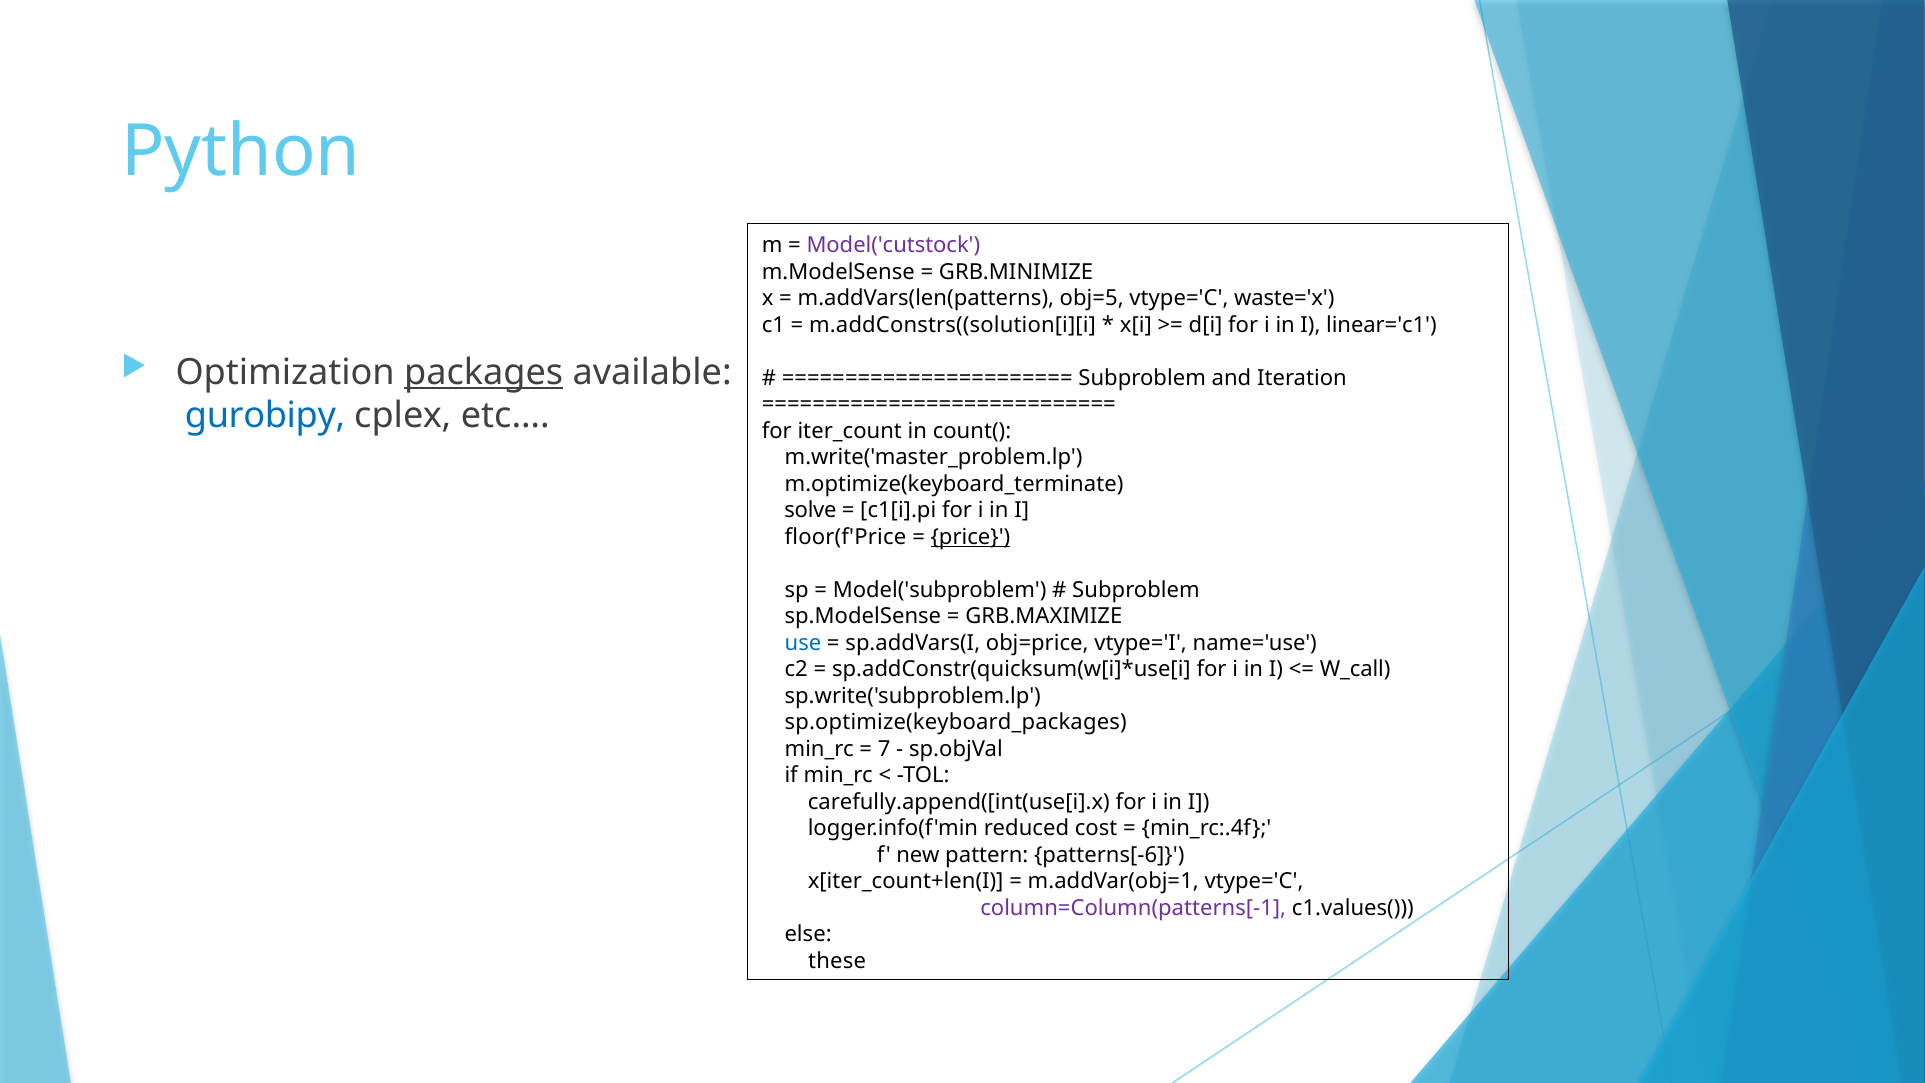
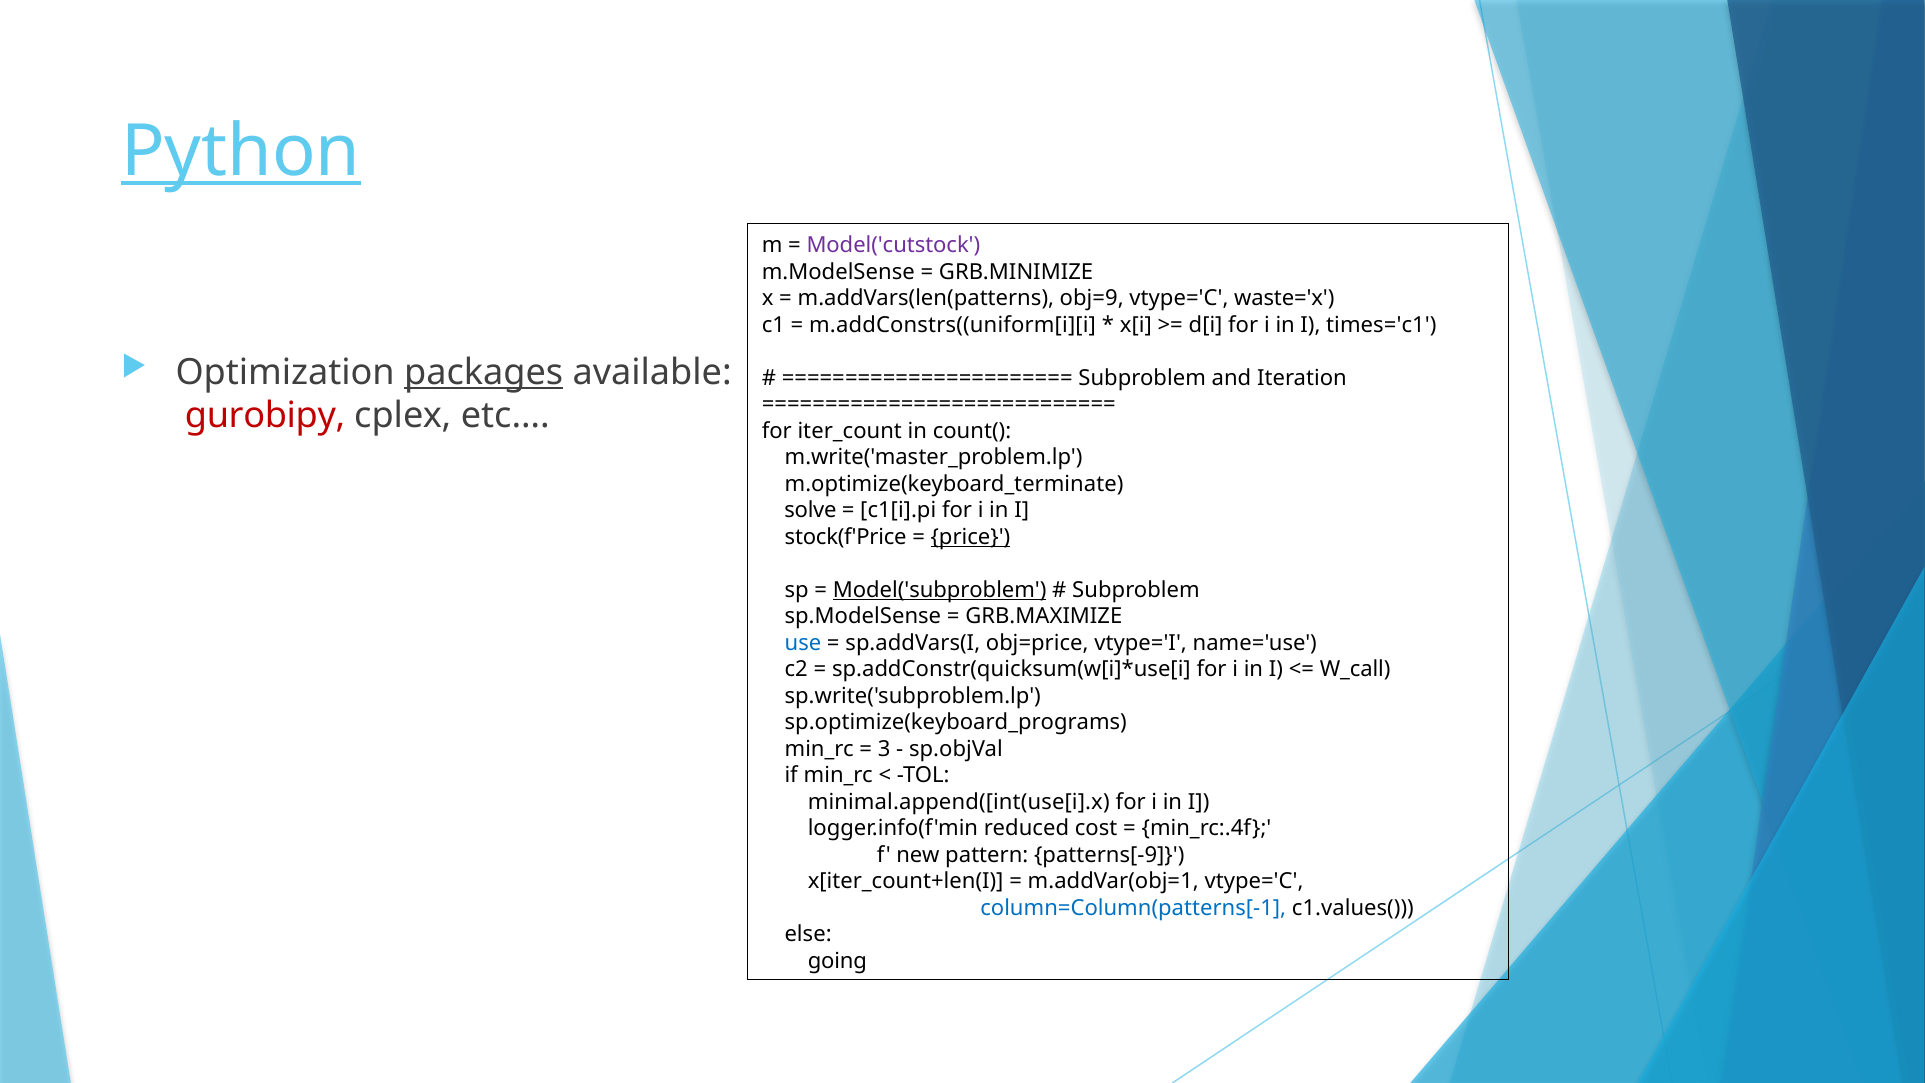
Python underline: none -> present (241, 152)
obj=5: obj=5 -> obj=9 (1092, 298)
m.addConstrs((solution[i][i: m.addConstrs((solution[i][i -> m.addConstrs((uniform[i][i (953, 325)
linear='c1: linear='c1 -> times='c1 (1381, 325)
gurobipy colour: blue -> red (265, 416)
floor(f'Price: floor(f'Price -> stock(f'Price (846, 537)
Model('subproblem underline: none -> present (940, 590)
sp.optimize(keyboard_packages: sp.optimize(keyboard_packages -> sp.optimize(keyboard_programs (956, 722)
7: 7 -> 3 (884, 749)
carefully.append([int(use[i].x: carefully.append([int(use[i].x -> minimal.append([int(use[i].x (959, 802)
patterns[-6: patterns[-6 -> patterns[-9 (1109, 855)
column=Column(patterns[-1 colour: purple -> blue (1133, 908)
these: these -> going (837, 961)
